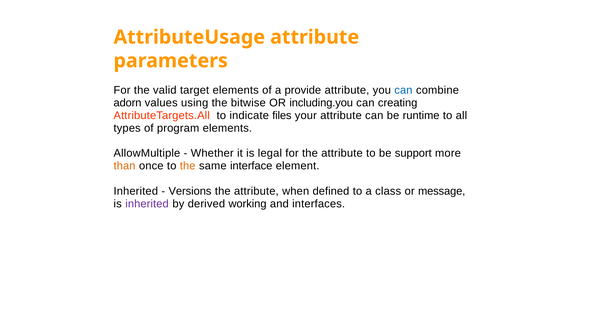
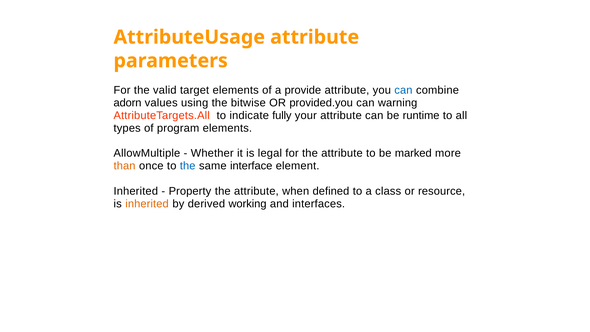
including.you: including.you -> provided.you (321, 103)
creating: creating -> warning (398, 103)
files: files -> fully (282, 115)
support: support -> marked (413, 153)
the colour: orange -> blue (188, 166)
Versions: Versions -> Property (190, 191)
message: message -> resource (442, 191)
inherited colour: purple -> orange (147, 204)
